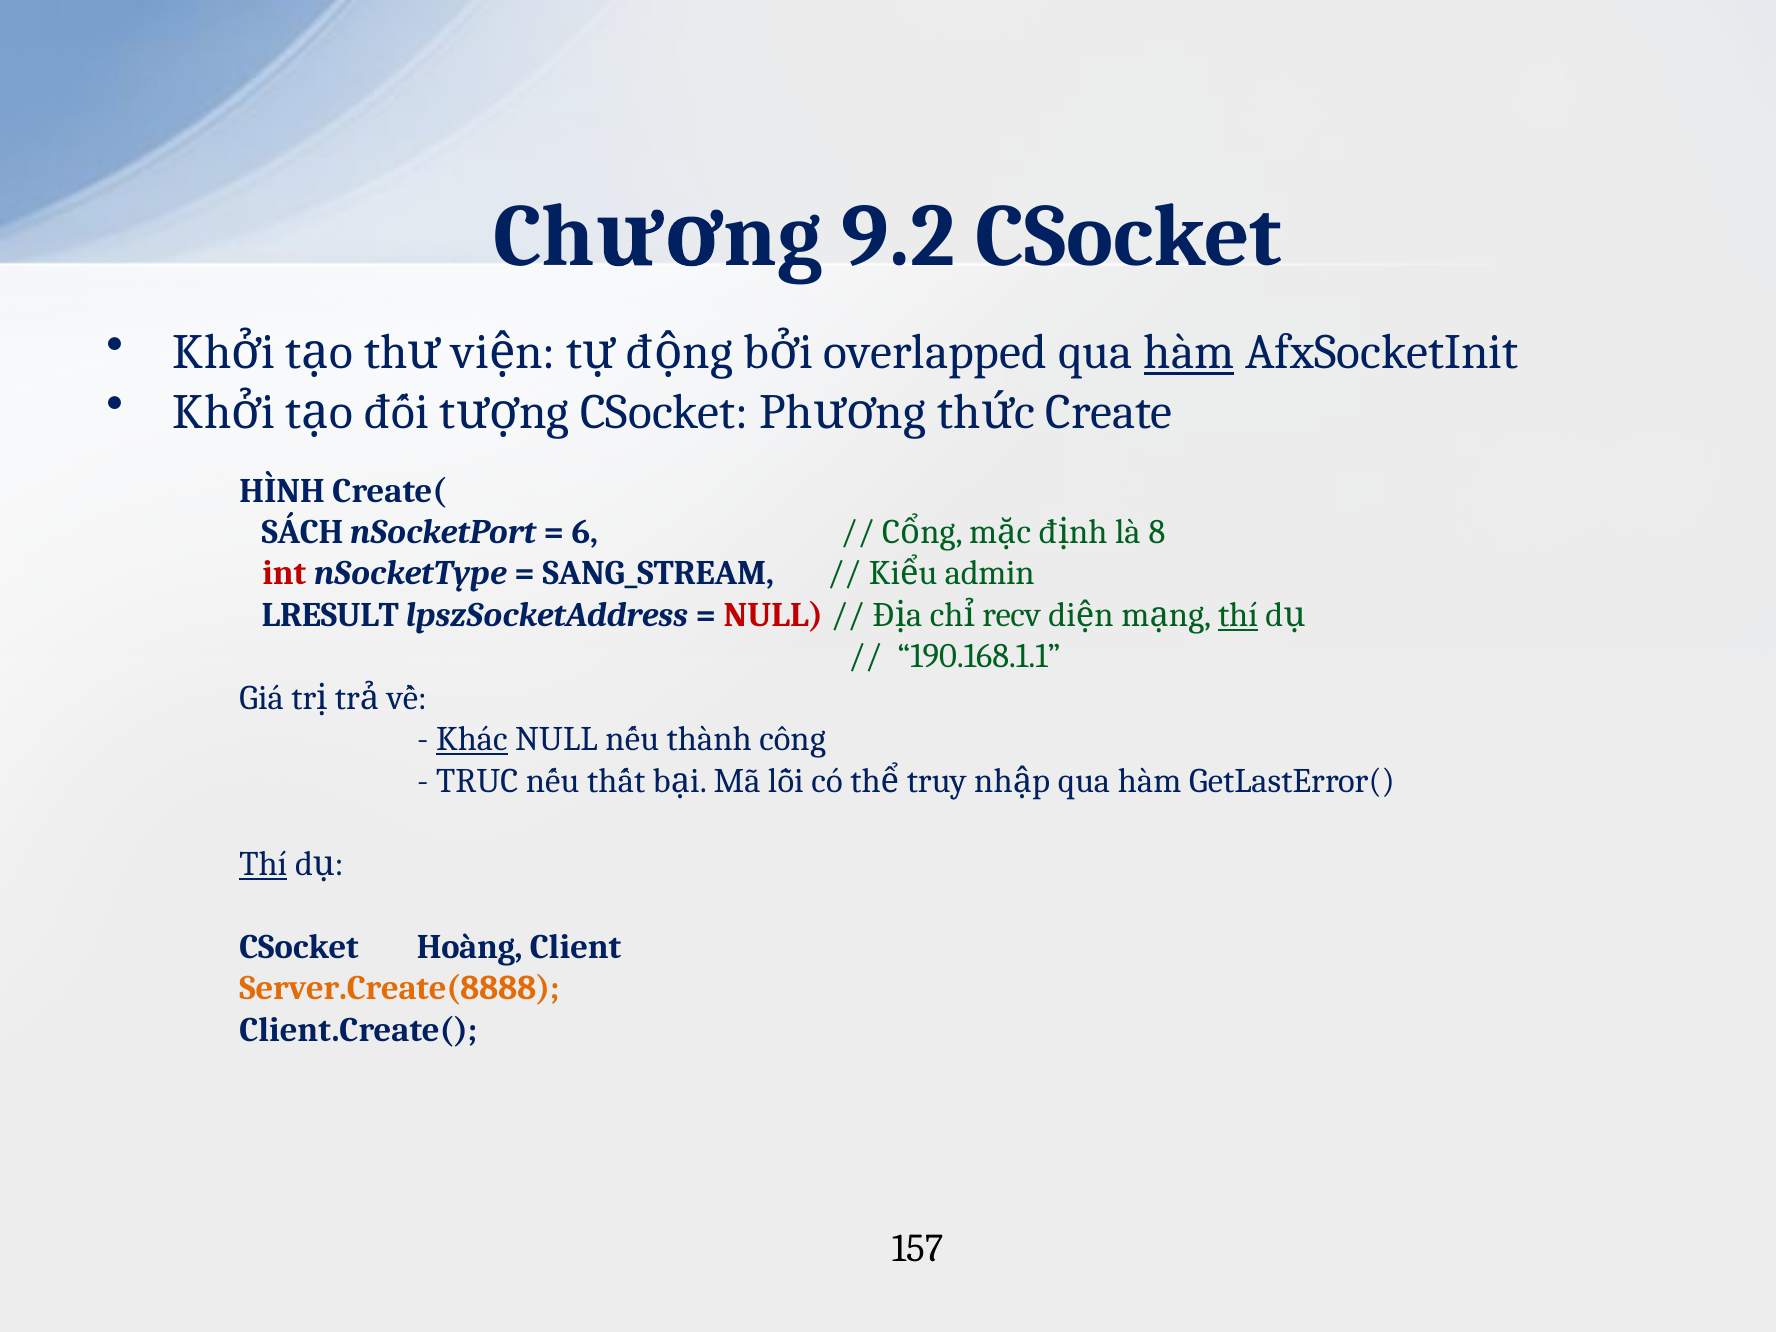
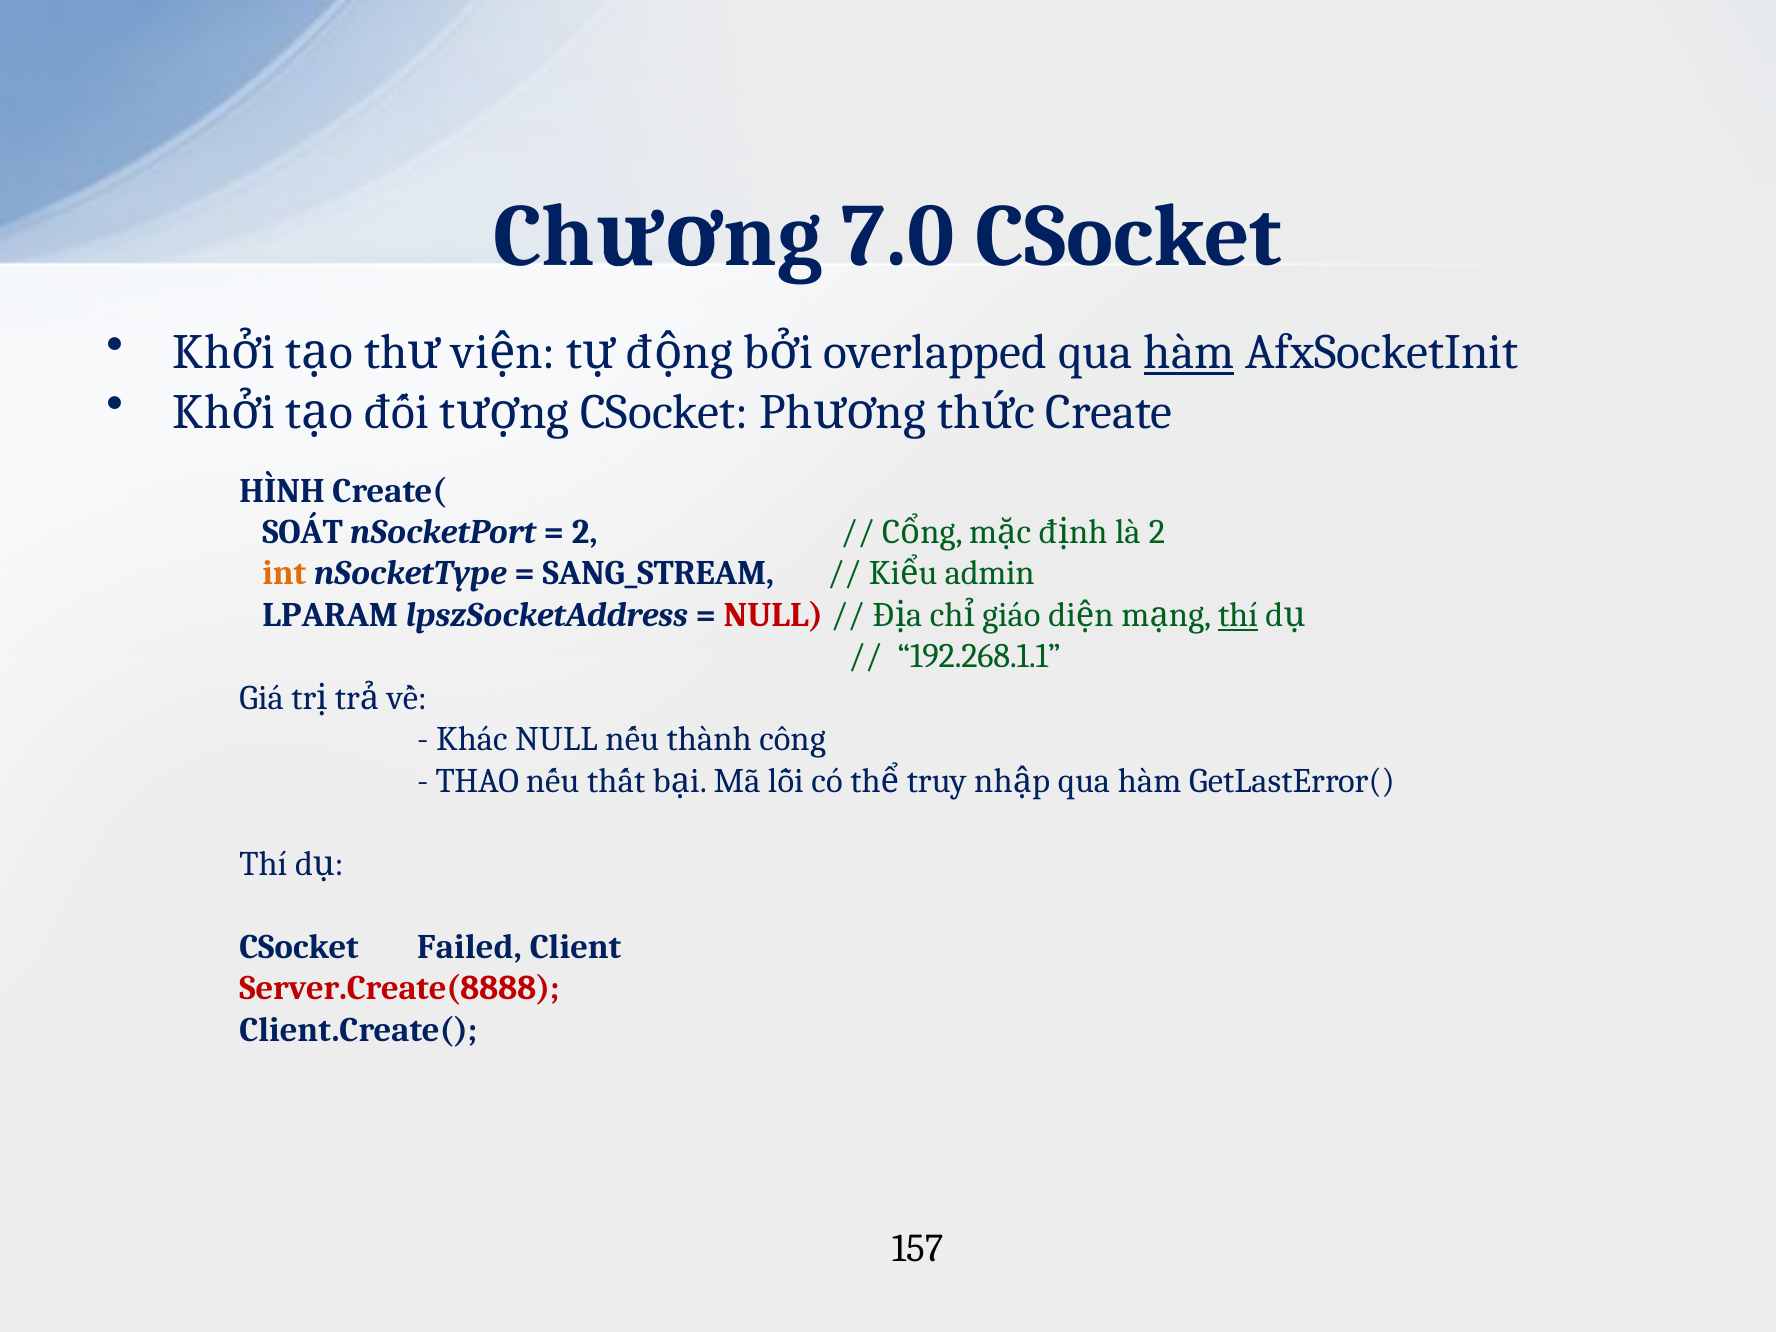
9.2: 9.2 -> 7.0 (898, 236)
SÁCH: SÁCH -> SOÁT (303, 532)
6: 6 -> 2 (585, 532)
là 8: 8 -> 2 (1157, 532)
int colour: red -> orange (284, 574)
LRESULT: LRESULT -> LPARAM (330, 615)
recv: recv -> giáo (1011, 615)
190.168.1.1: 190.168.1.1 -> 192.268.1.1 (979, 656)
Khác underline: present -> none (472, 739)
TRUC: TRUC -> THAO (477, 781)
Thí underline: present -> none (263, 864)
Hoàng: Hoàng -> Failed (469, 947)
Server.Create(8888 colour: orange -> red (400, 988)
